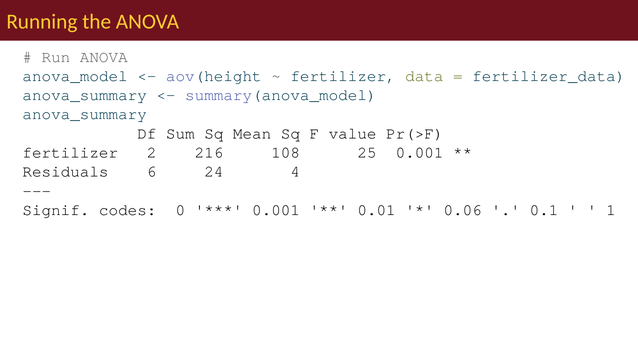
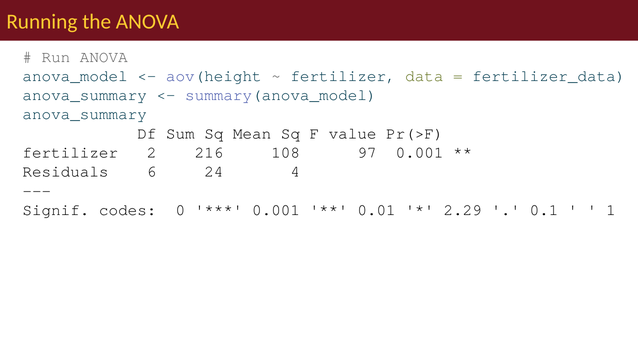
25: 25 -> 97 (367, 152)
0.06: 0.06 -> 2.29 (463, 210)
